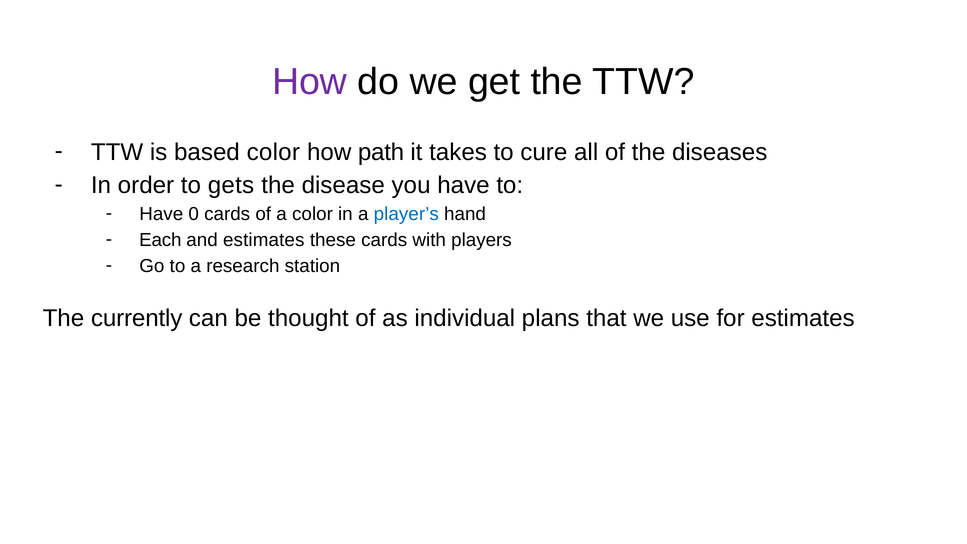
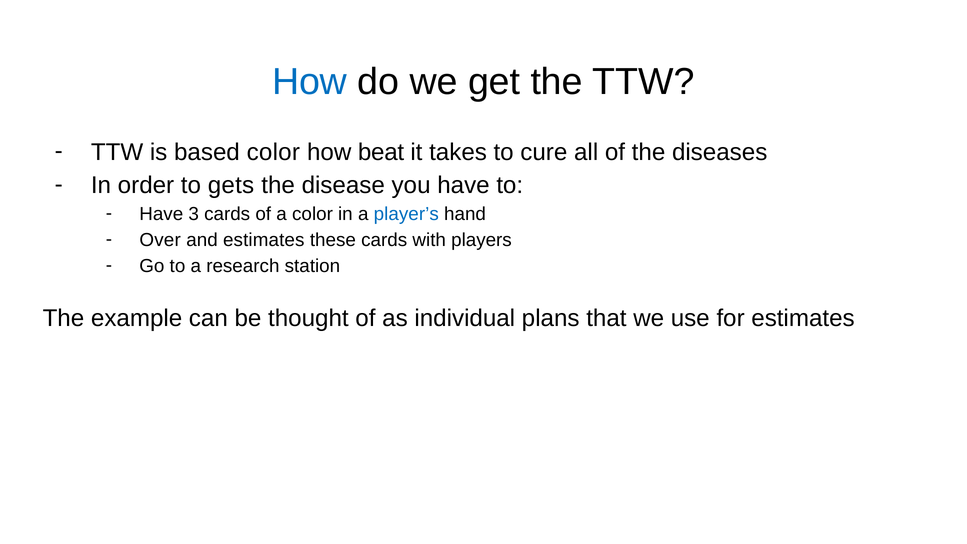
How colour: purple -> blue (310, 82)
path: path -> beat (381, 152)
0: 0 -> 3 (194, 214)
Each: Each -> Over (160, 240)
currently: currently -> example (137, 318)
